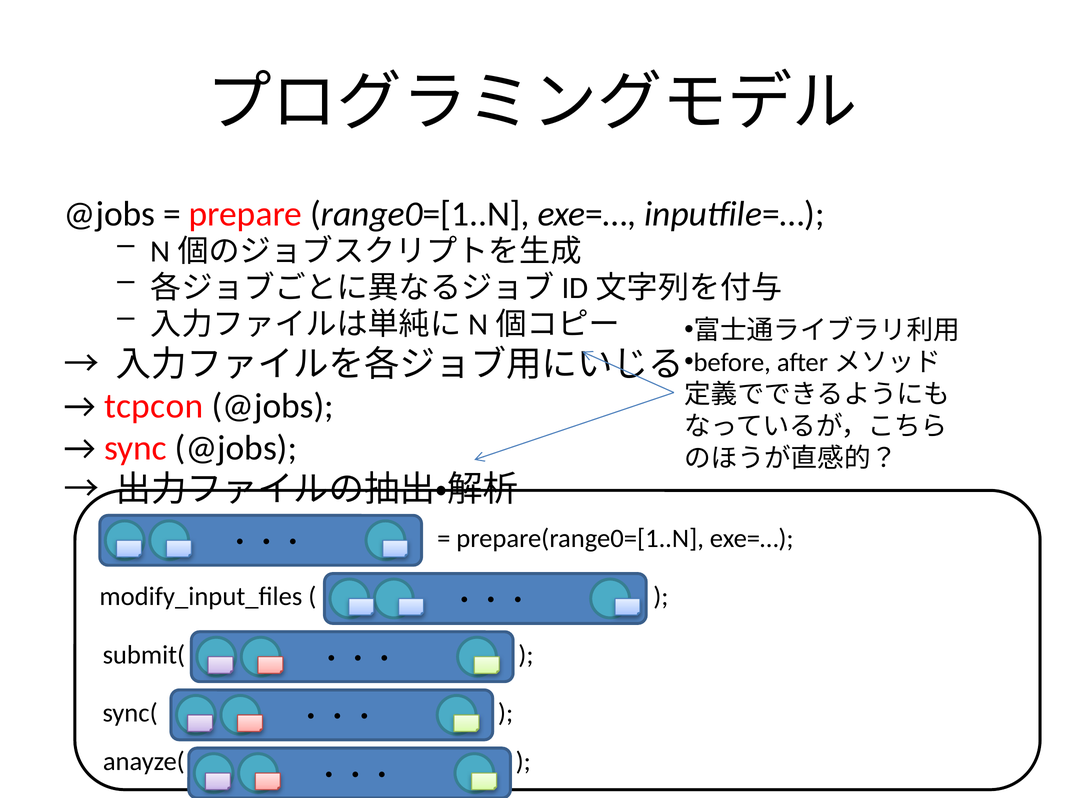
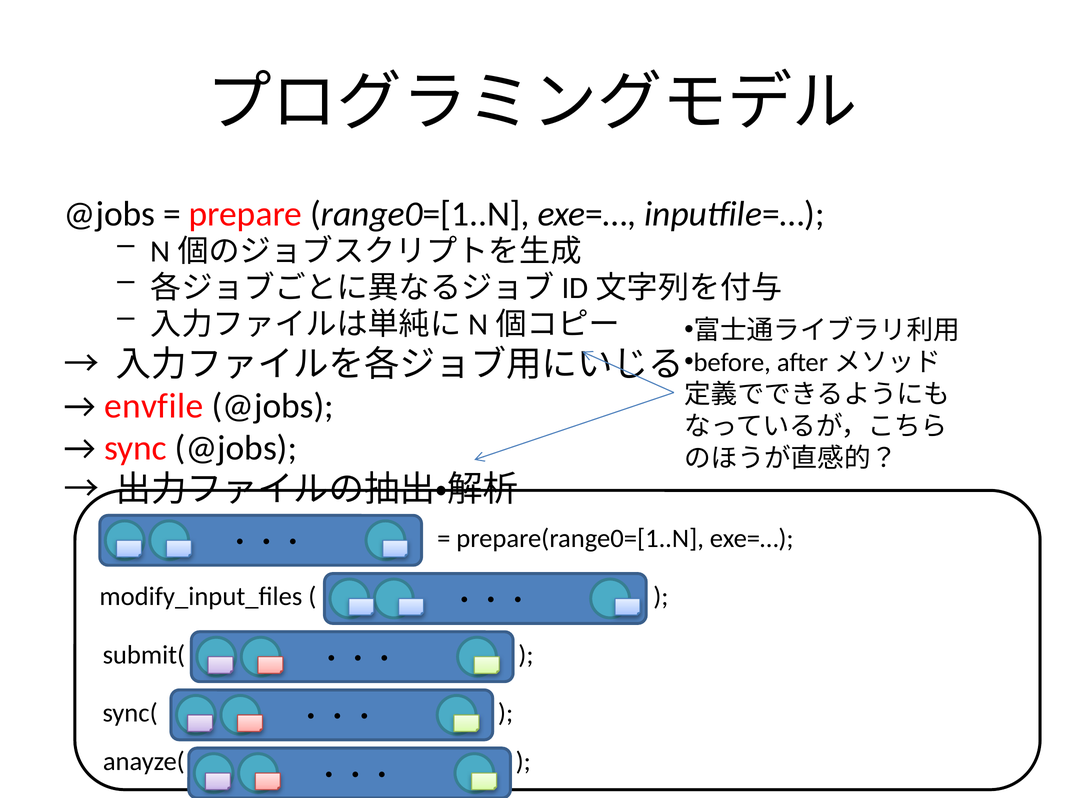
tcpcon: tcpcon -> envfile (154, 407)
